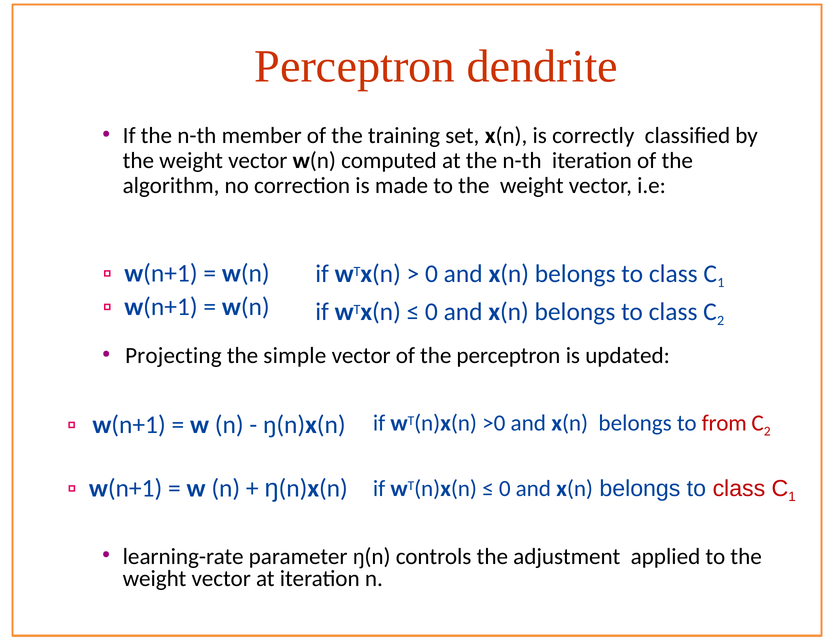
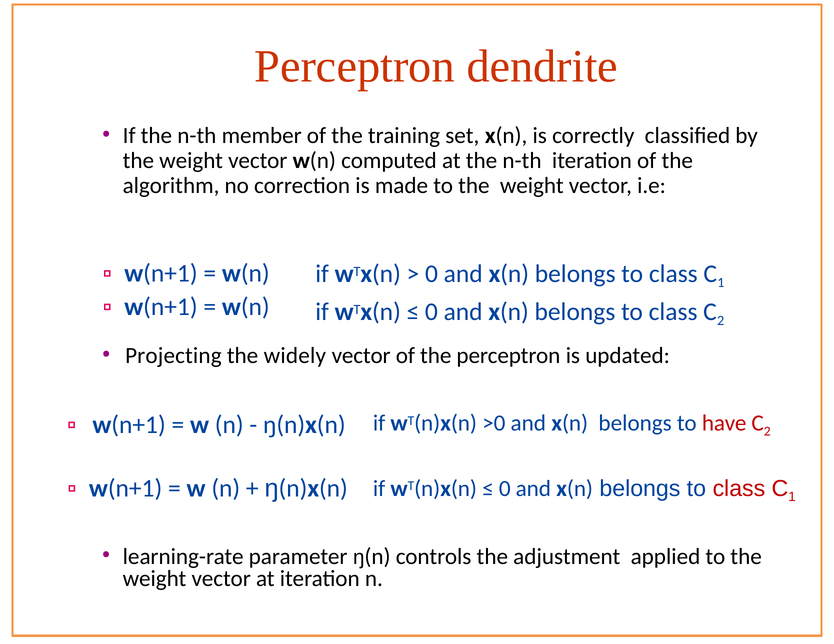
simple: simple -> widely (295, 356)
from: from -> have (724, 424)
